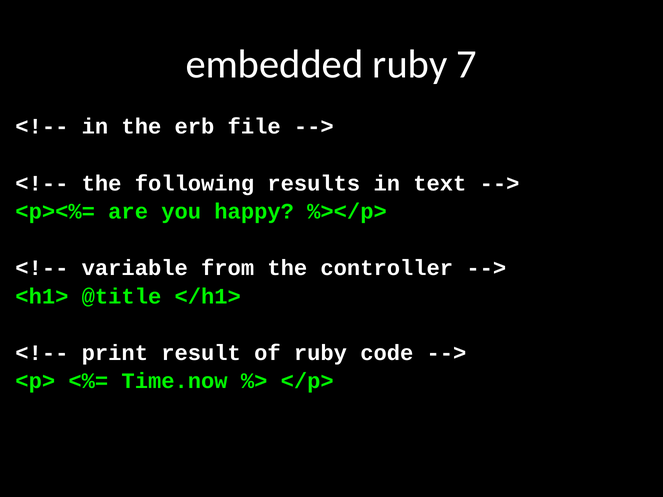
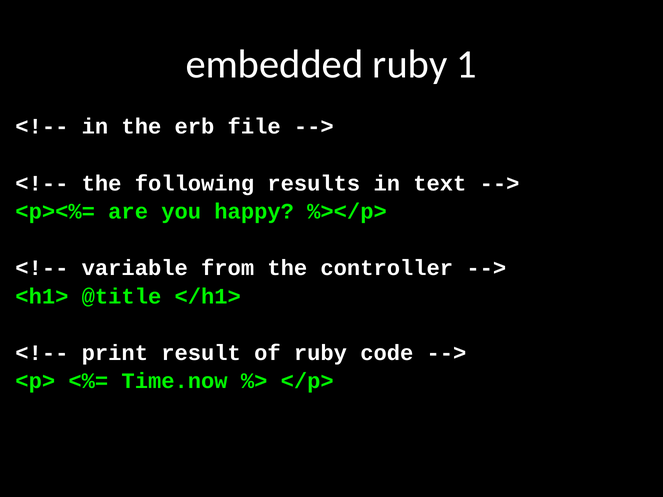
7: 7 -> 1 (467, 64)
